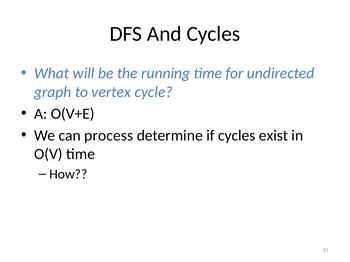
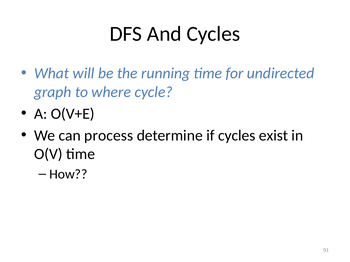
vertex: vertex -> where (111, 92)
